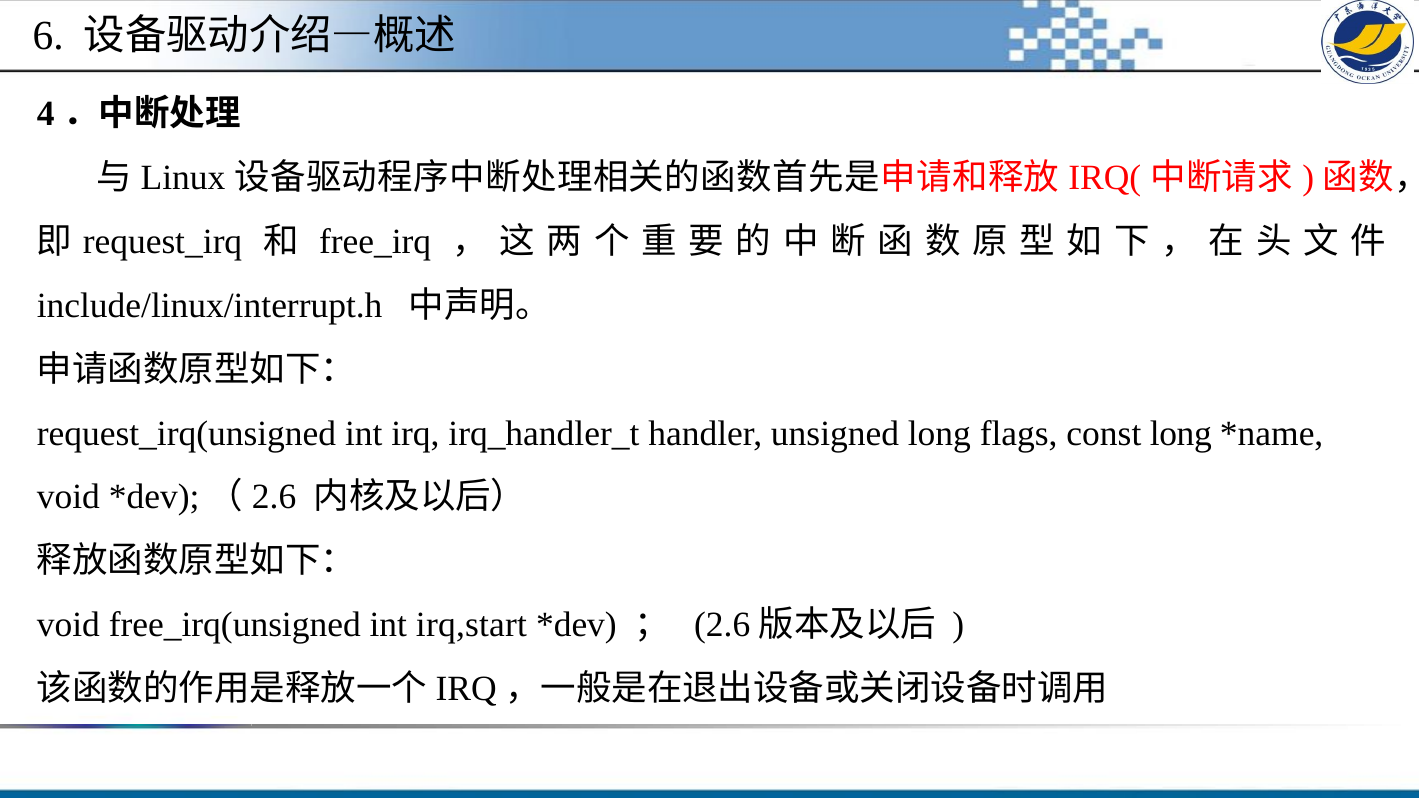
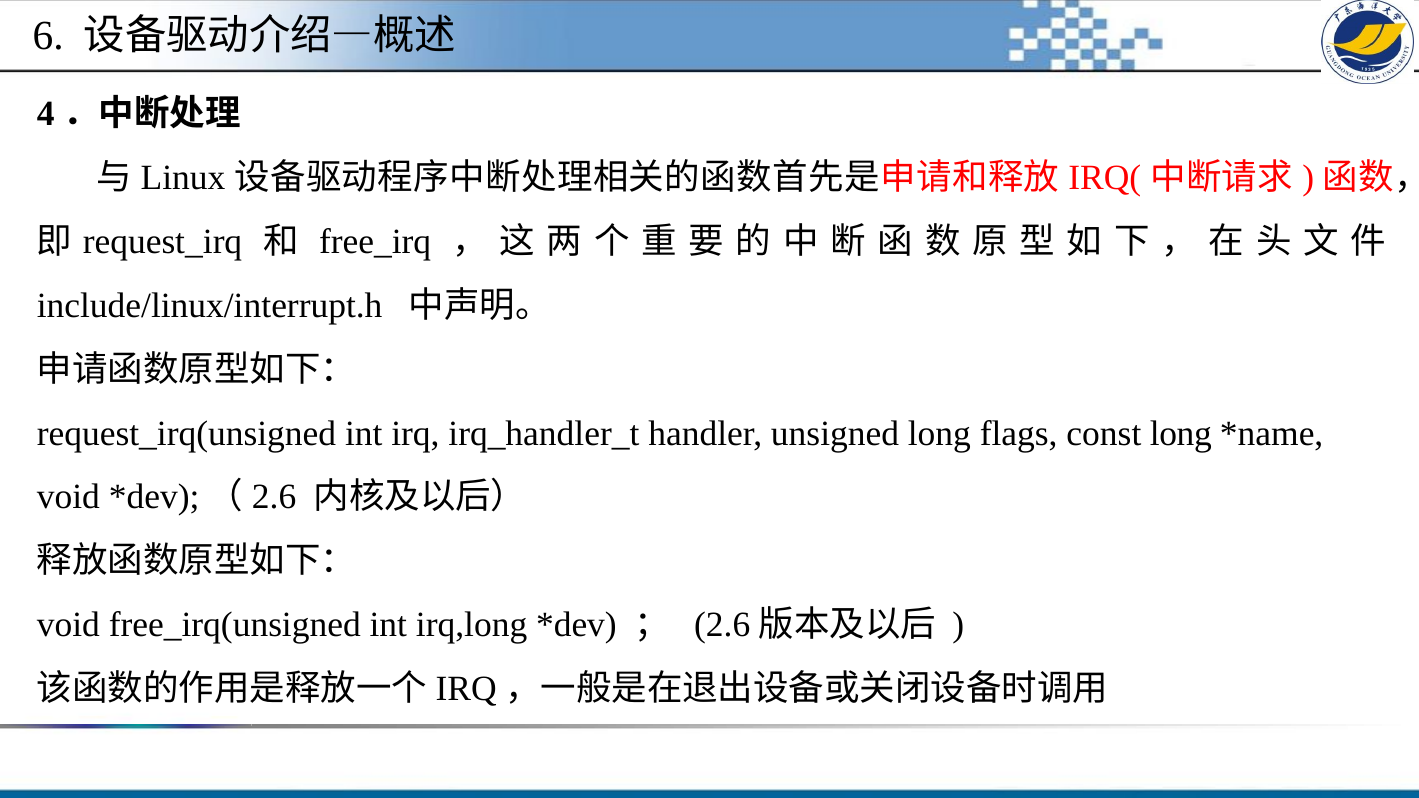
irq,start: irq,start -> irq,long (472, 625)
